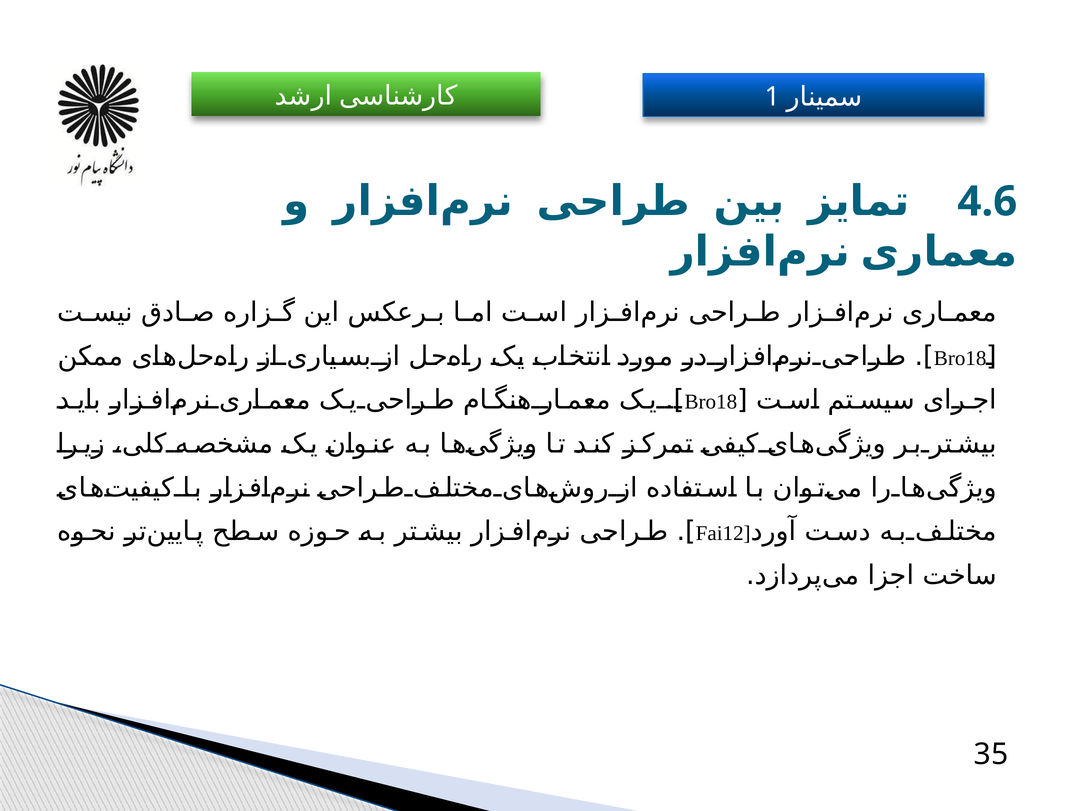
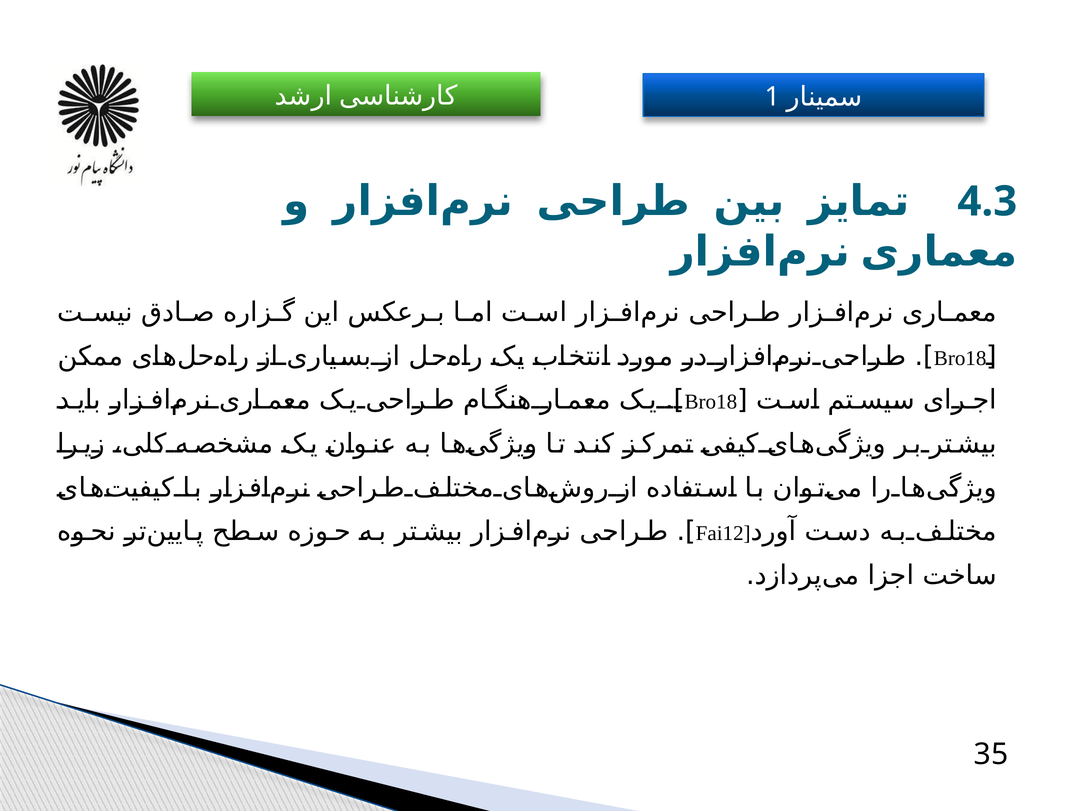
4.6: 4.6 -> 4.3 (987, 202)
